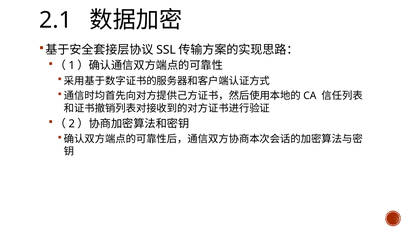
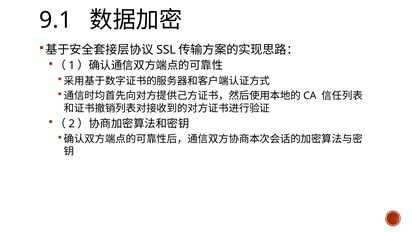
2.1: 2.1 -> 9.1 (56, 20)
